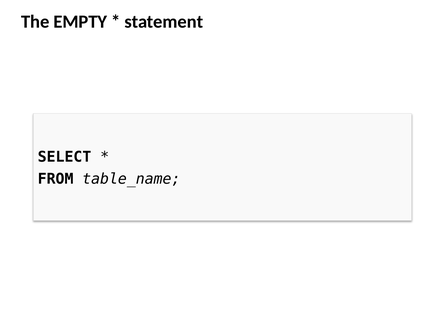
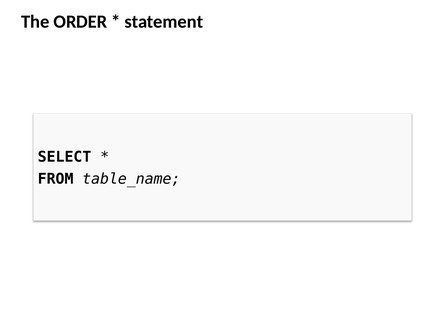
EMPTY: EMPTY -> ORDER (80, 22)
